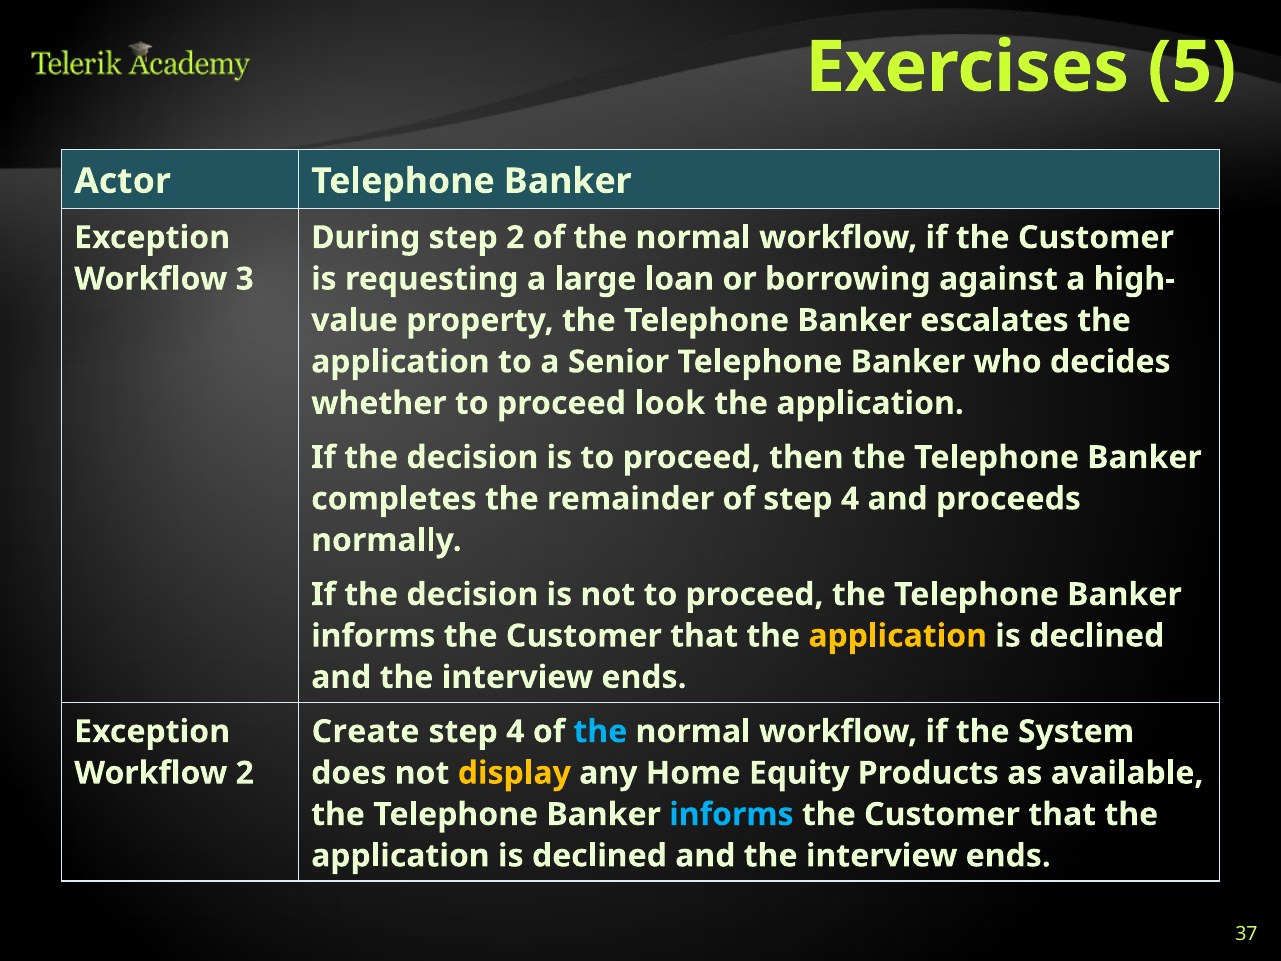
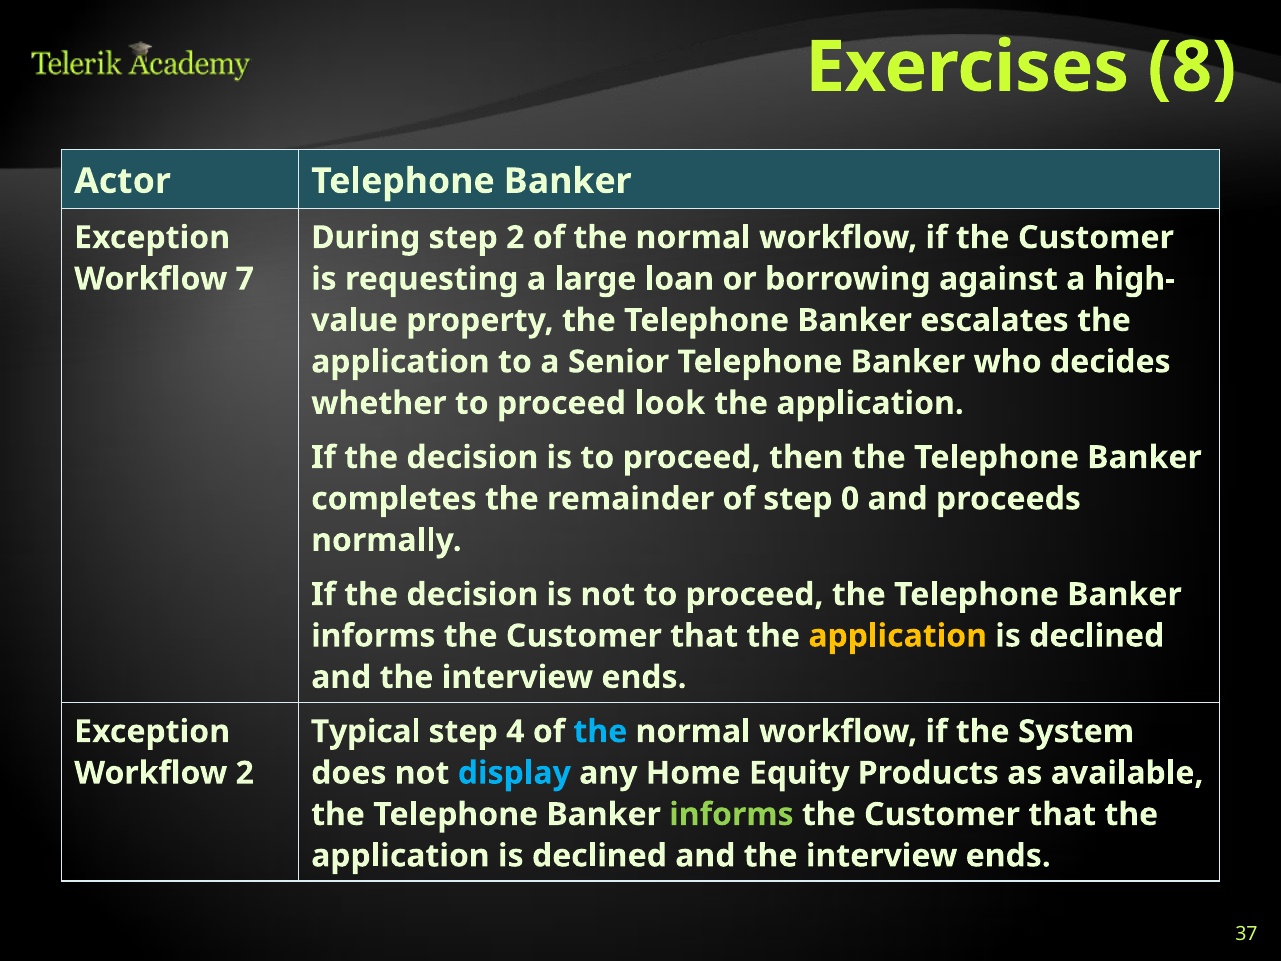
5: 5 -> 8 (1192, 67)
3: 3 -> 7 (245, 279)
of step 4: 4 -> 0 (850, 499)
Create: Create -> Typical (366, 731)
display colour: yellow -> light blue (514, 773)
informs colour: light blue -> light green (731, 814)
